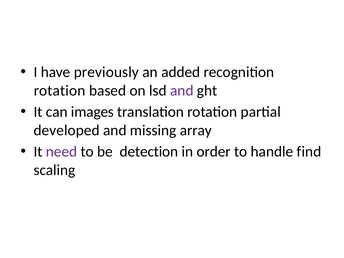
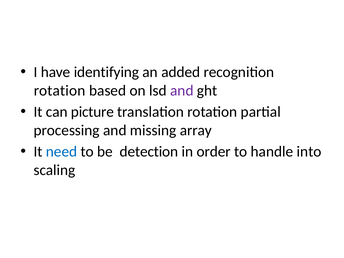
previously: previously -> identifying (106, 72)
images: images -> picture (92, 112)
developed: developed -> processing (67, 130)
need colour: purple -> blue (62, 152)
find: find -> into (309, 152)
